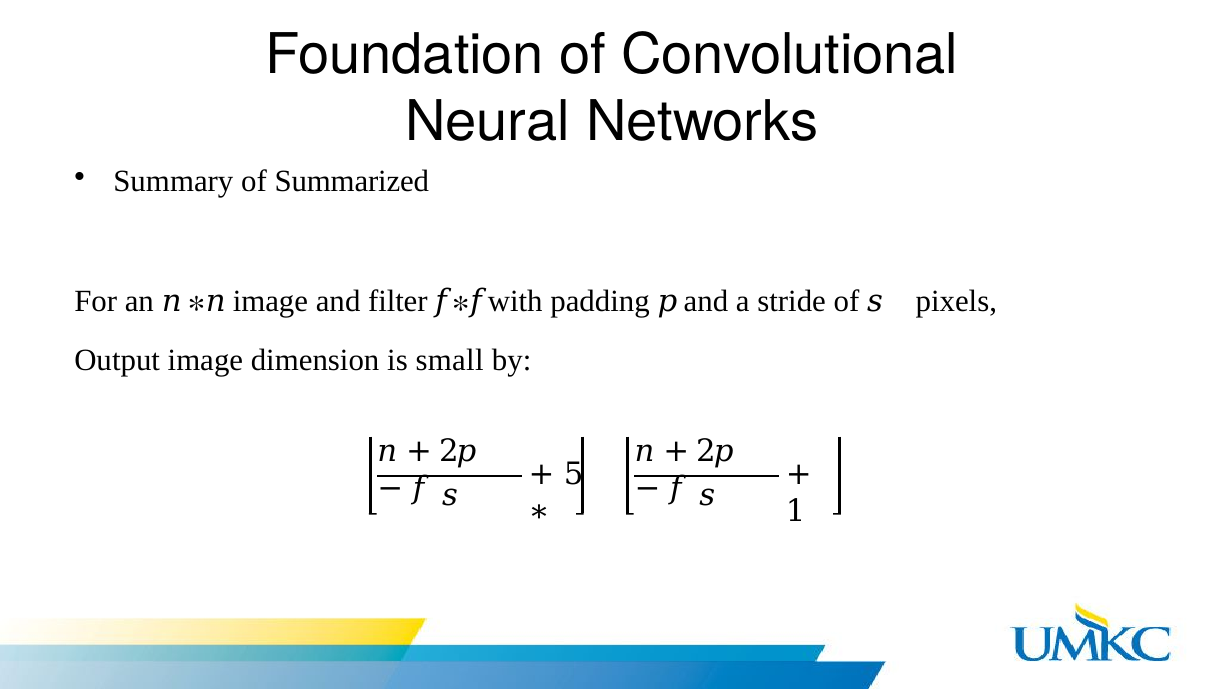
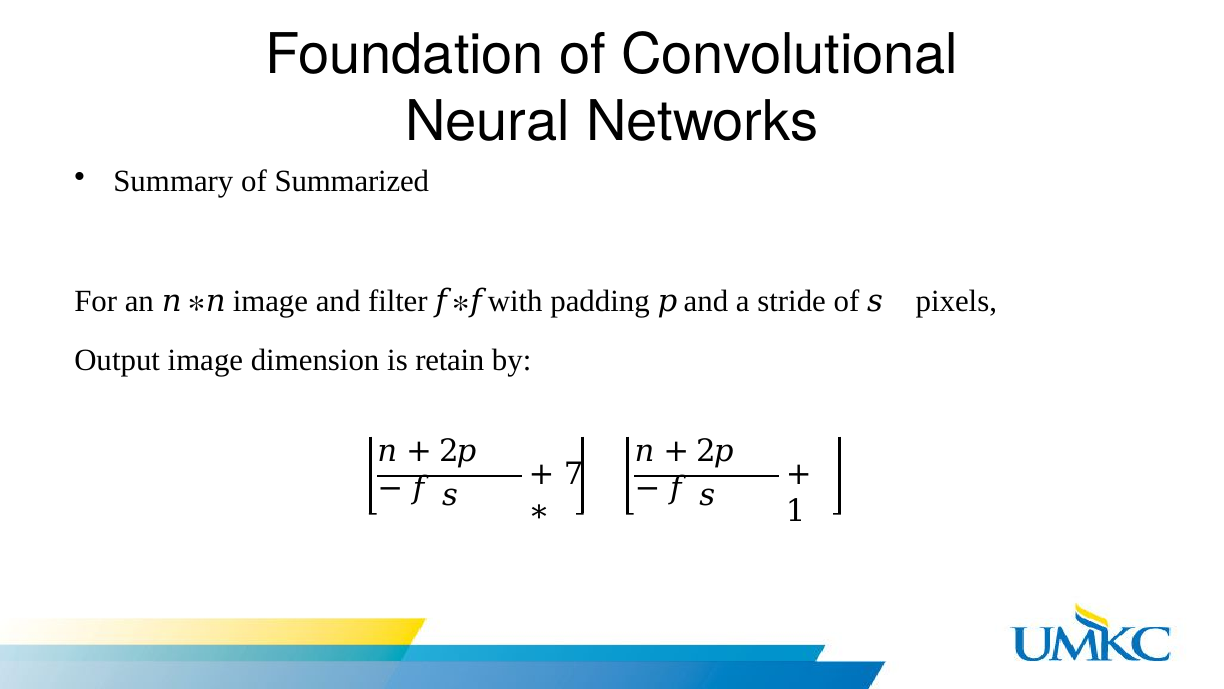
small: small -> retain (450, 360)
5: 5 -> 7 (574, 474)
